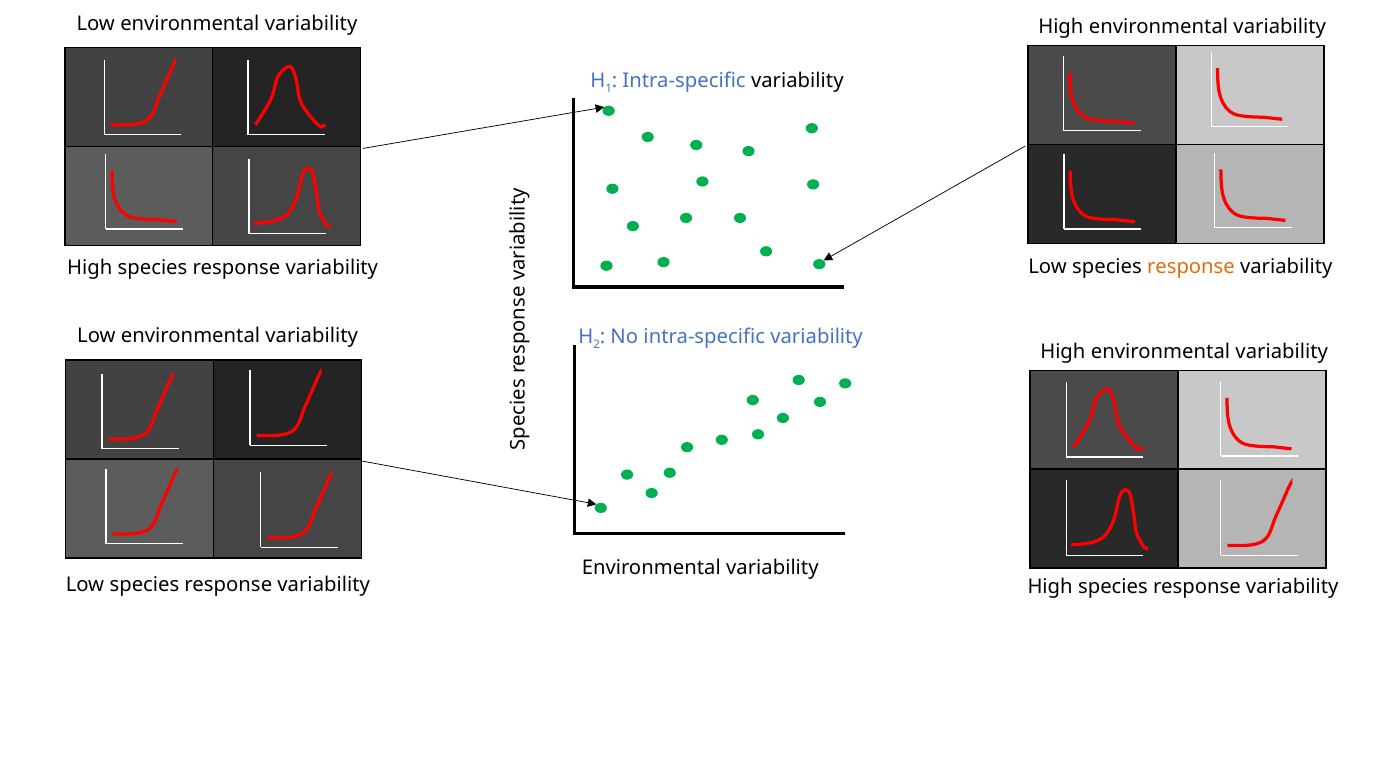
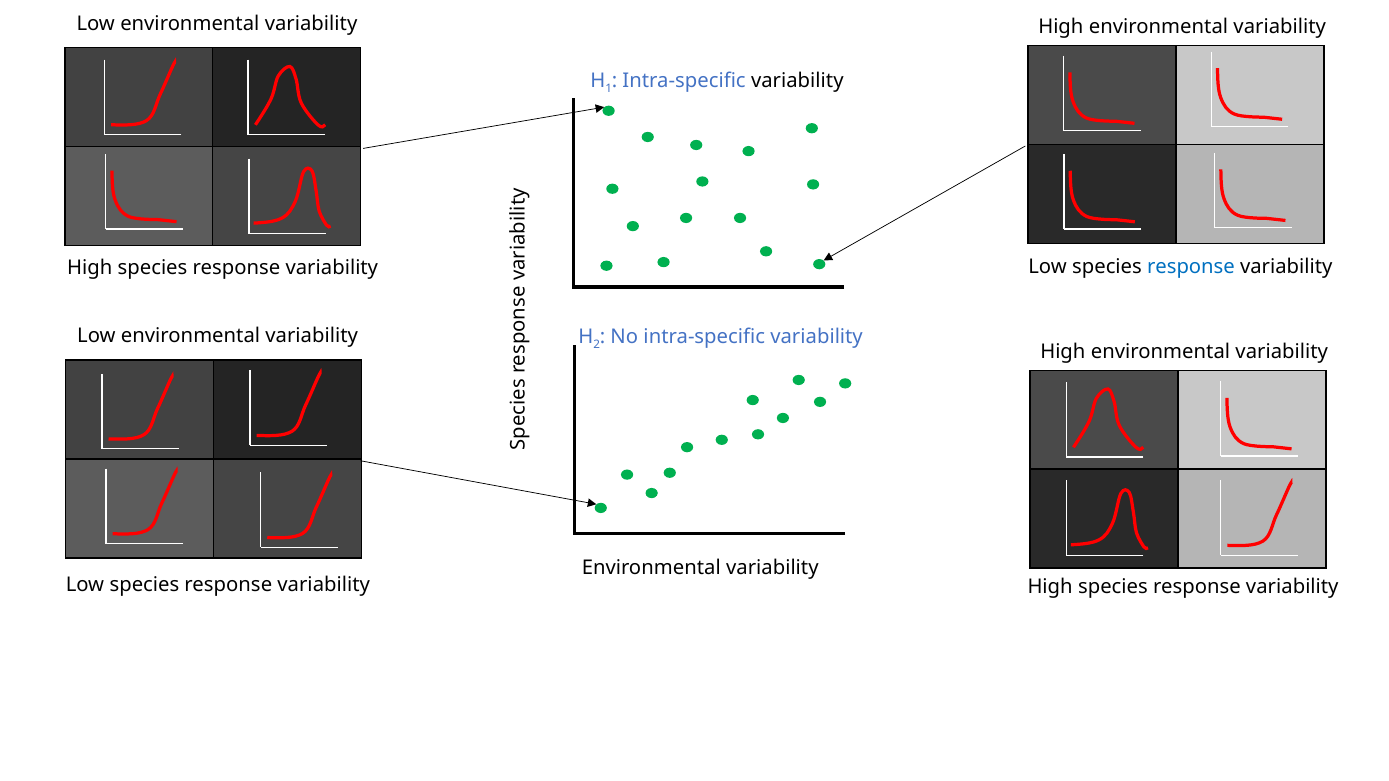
response colour: orange -> blue (1191, 267)
